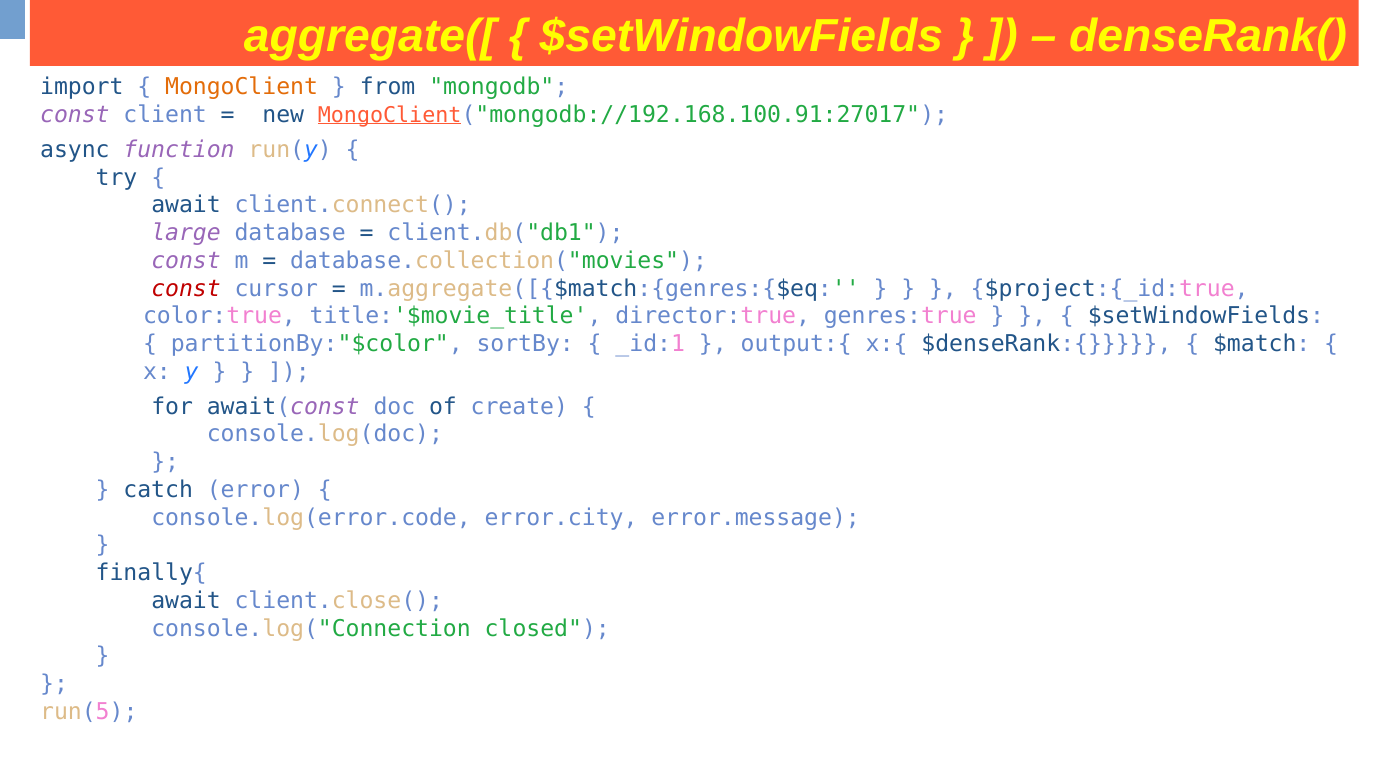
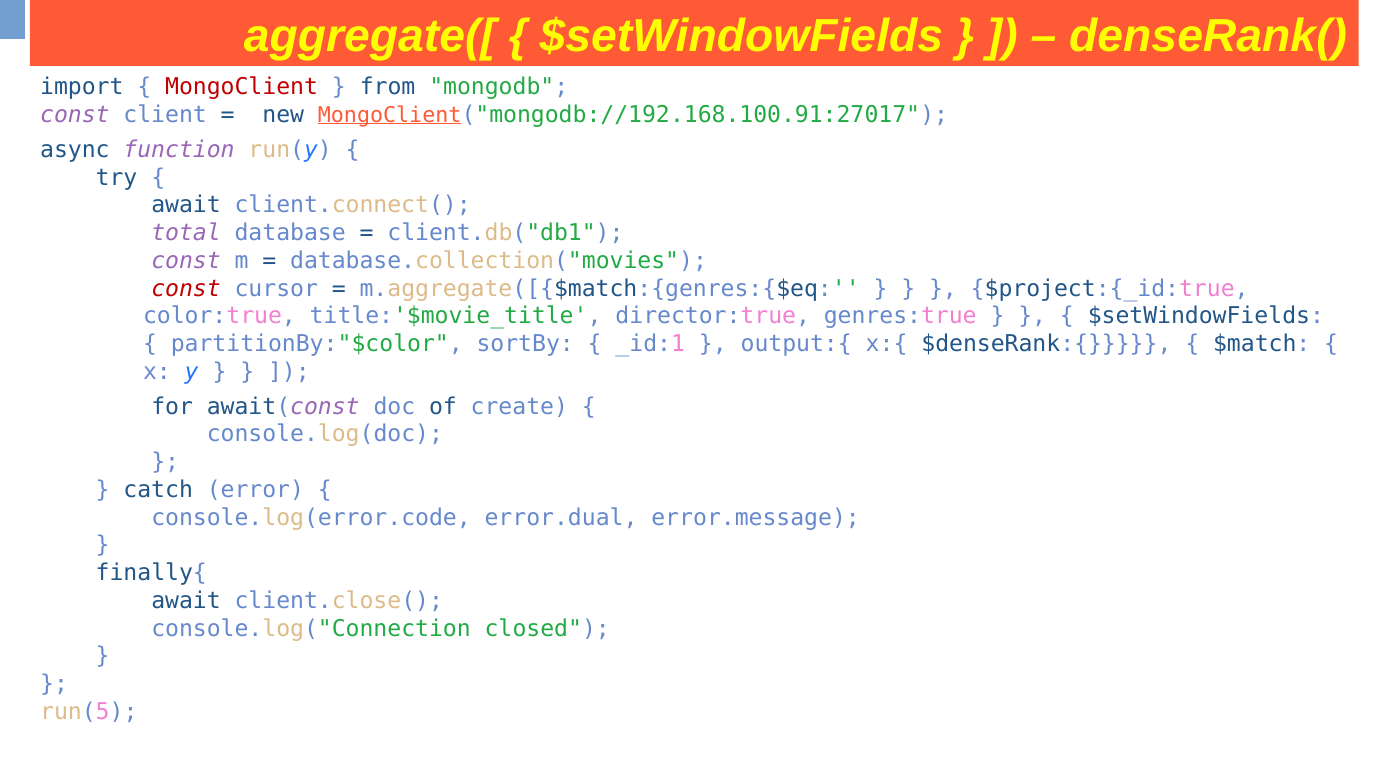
MongoClient colour: orange -> red (242, 87)
large: large -> total (186, 233)
error.city: error.city -> error.dual (561, 518)
